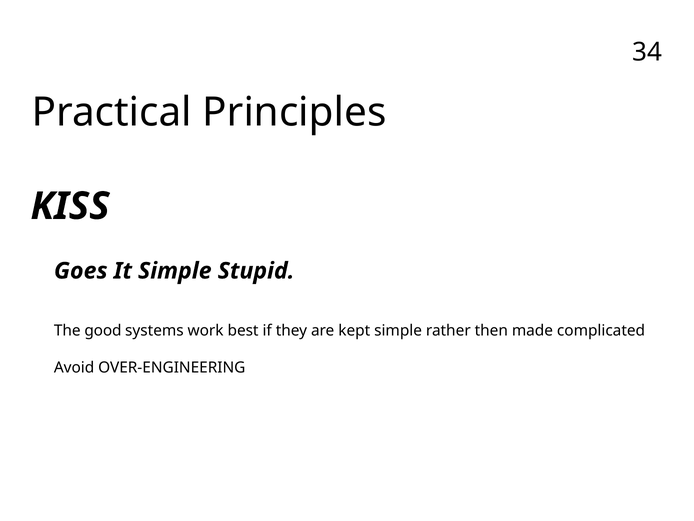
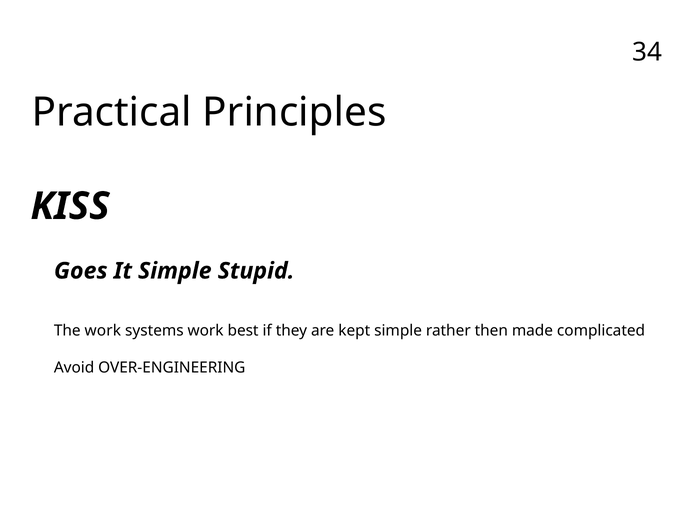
The good: good -> work (103, 330)
